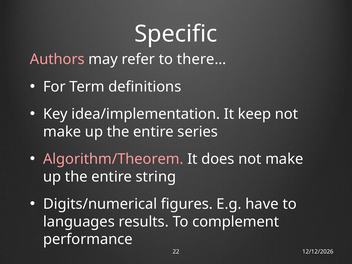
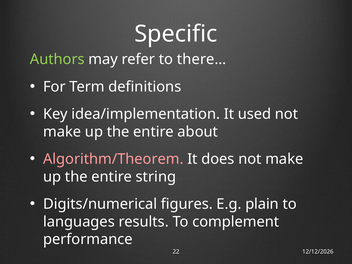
Authors colour: pink -> light green (57, 59)
keep: keep -> used (255, 114)
series: series -> about (198, 132)
have: have -> plain (262, 204)
